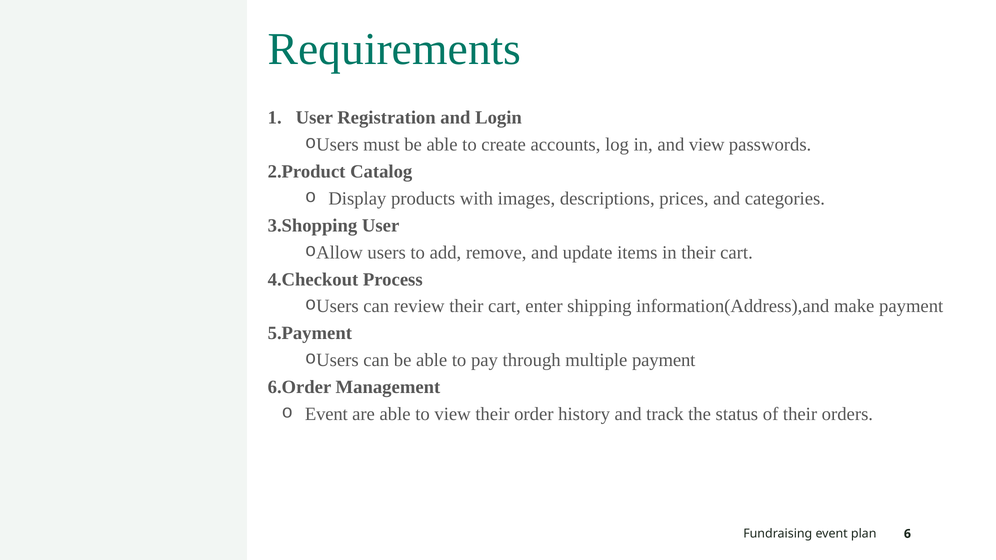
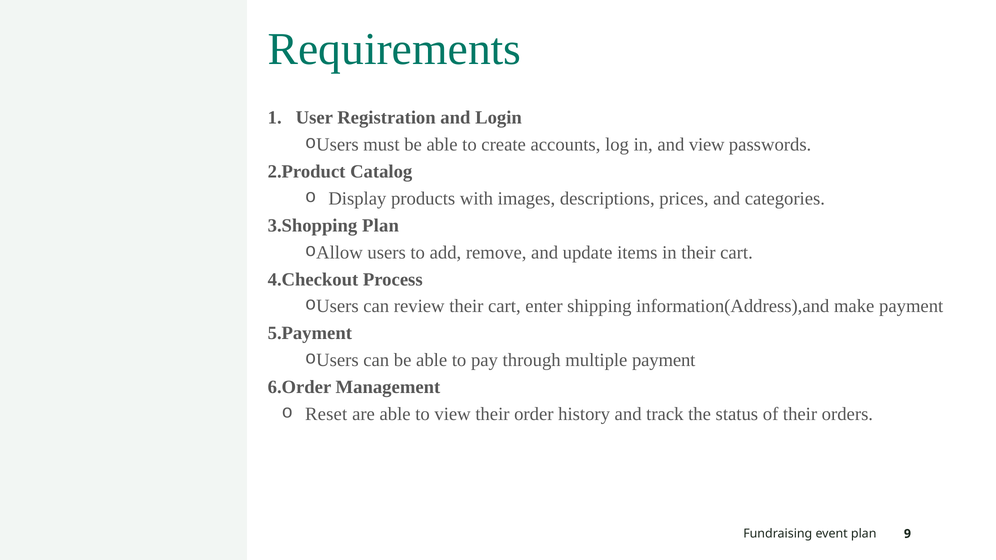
User: User -> Plan (381, 226)
Event: Event -> Reset (326, 414)
6: 6 -> 9 (907, 534)
